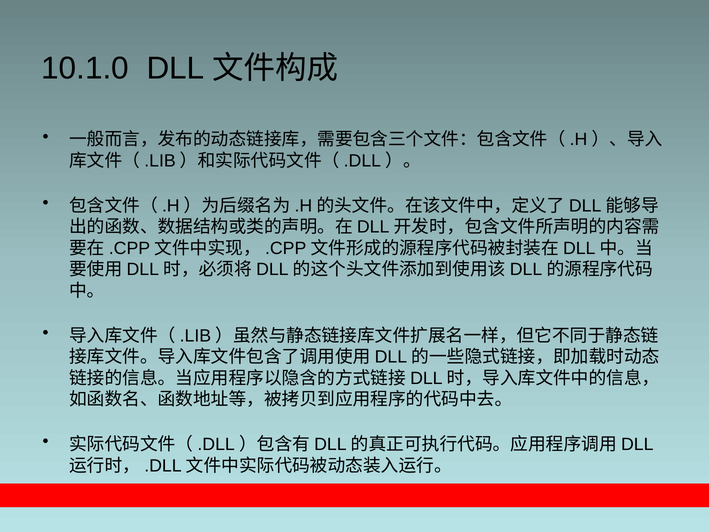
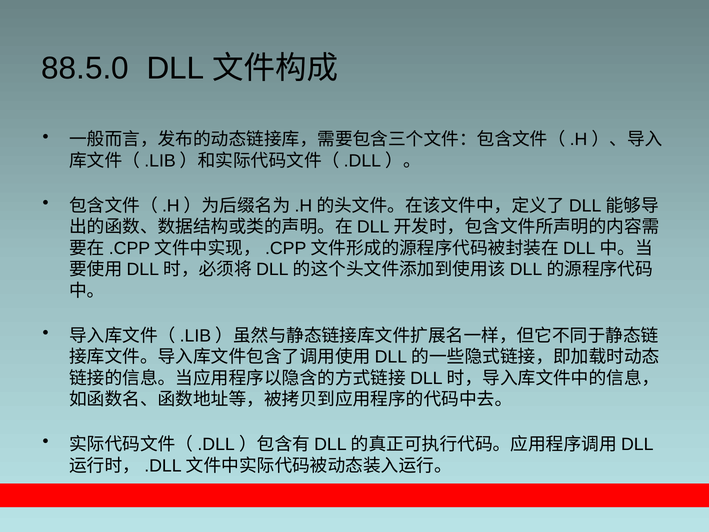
10.1.0: 10.1.0 -> 88.5.0 (85, 68)
